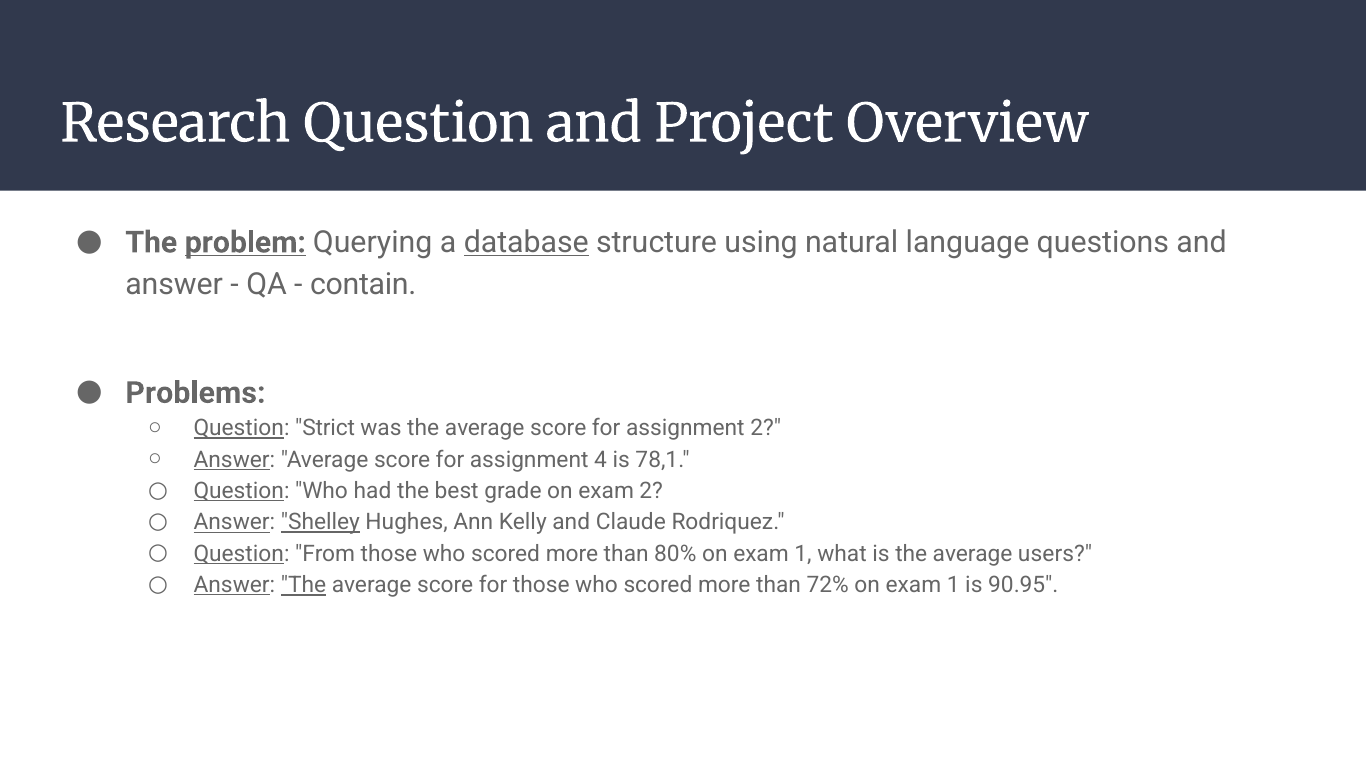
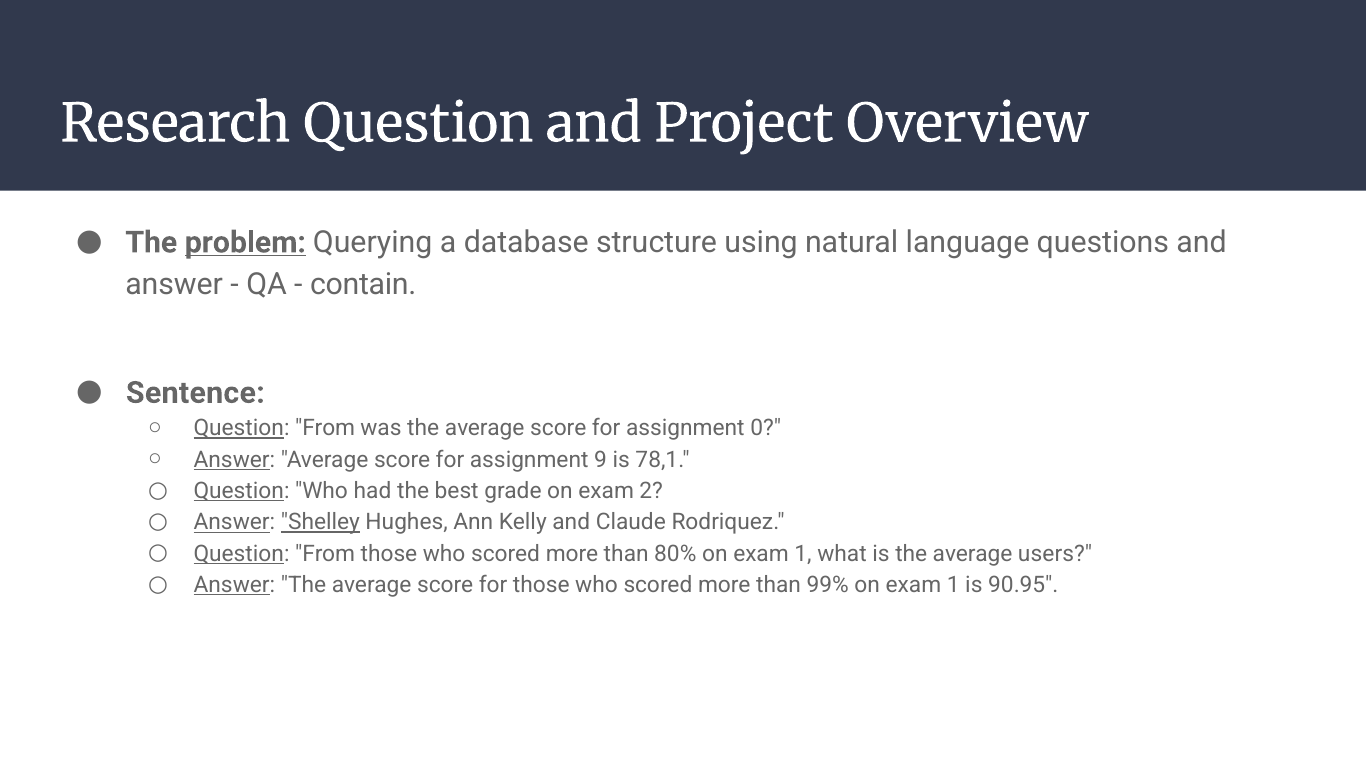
database underline: present -> none (526, 243)
Problems: Problems -> Sentence (195, 393)
Strict: Strict -> From (325, 428)
assignment 2: 2 -> 0 (766, 428)
4: 4 -> 9 (601, 460)
The underline: present -> none (303, 585)
72%: 72% -> 99% (828, 585)
